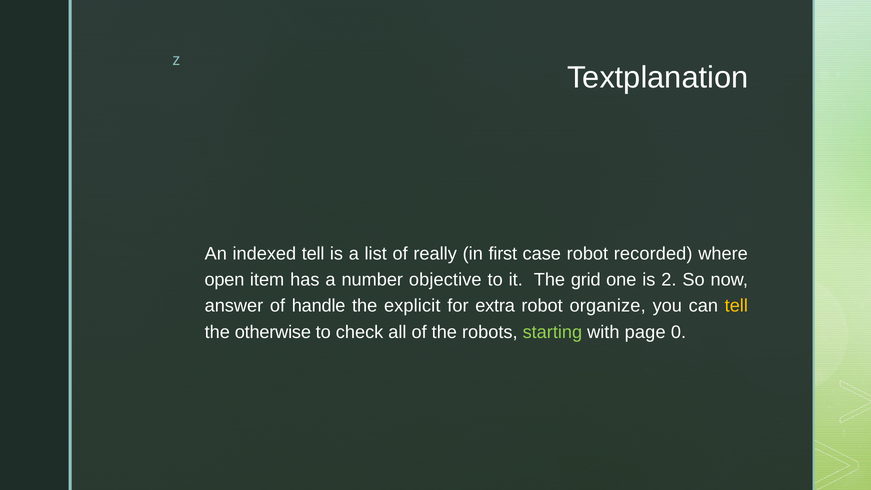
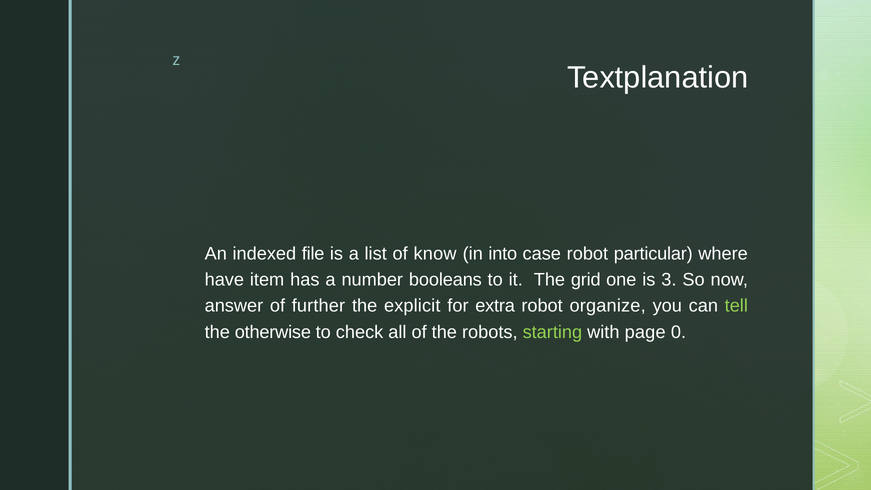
indexed tell: tell -> file (313, 254)
really: really -> know (435, 254)
first: first -> into (503, 254)
recorded: recorded -> particular (653, 254)
open: open -> have (224, 280)
objective: objective -> booleans (445, 280)
2: 2 -> 3 (669, 280)
handle: handle -> further (318, 306)
tell colour: yellow -> light green (736, 306)
